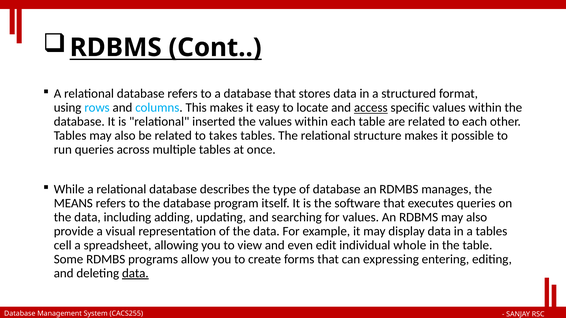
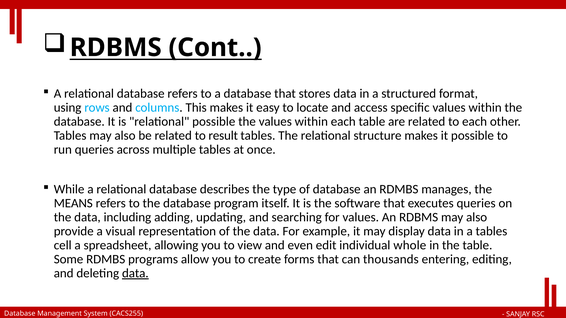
access underline: present -> none (371, 108)
relational inserted: inserted -> possible (214, 122)
takes: takes -> result (223, 136)
expressing: expressing -> thousands (391, 260)
